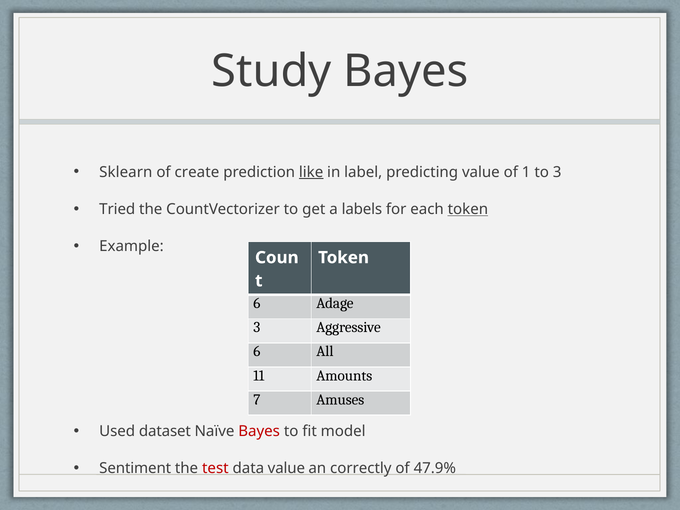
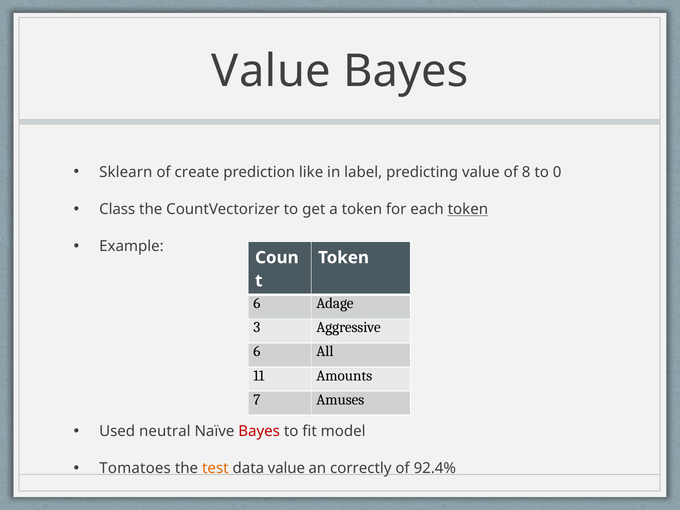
Study: Study -> Value (271, 71)
like underline: present -> none (311, 172)
1: 1 -> 8 (526, 172)
to 3: 3 -> 0 (557, 172)
Tried: Tried -> Class (117, 209)
a labels: labels -> token (362, 209)
dataset: dataset -> neutral (165, 431)
Sentiment: Sentiment -> Tomatoes (135, 468)
test colour: red -> orange (215, 468)
47.9%: 47.9% -> 92.4% (435, 468)
